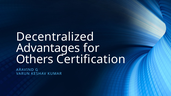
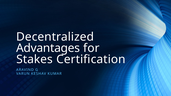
Others: Others -> Stakes (35, 59)
